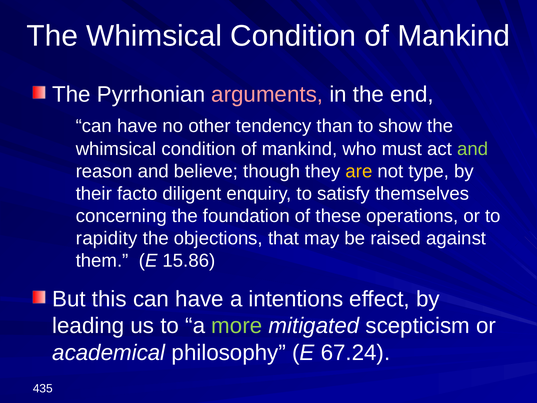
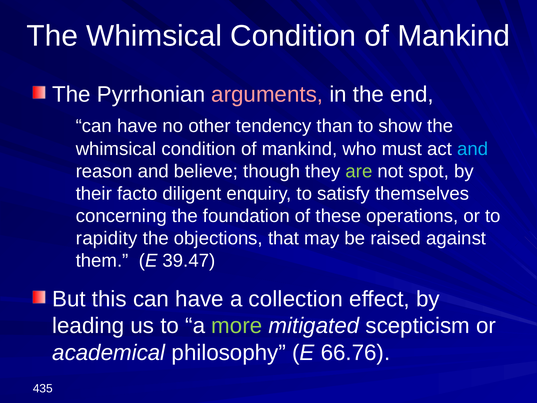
and colour: light green -> light blue (473, 149)
are colour: yellow -> light green (359, 171)
type: type -> spot (429, 171)
15.86: 15.86 -> 39.47 (189, 261)
intentions: intentions -> collection (296, 299)
67.24: 67.24 -> 66.76 (355, 353)
